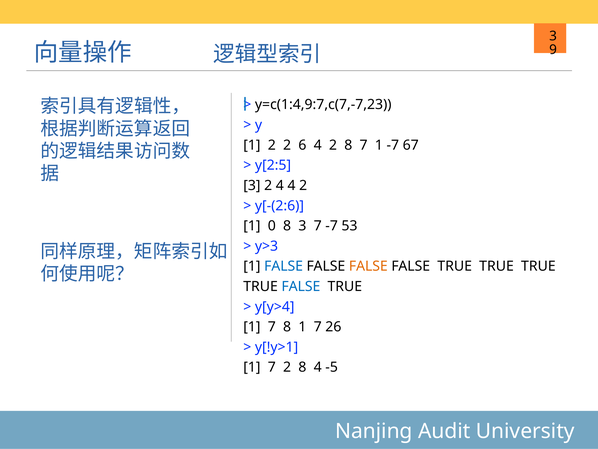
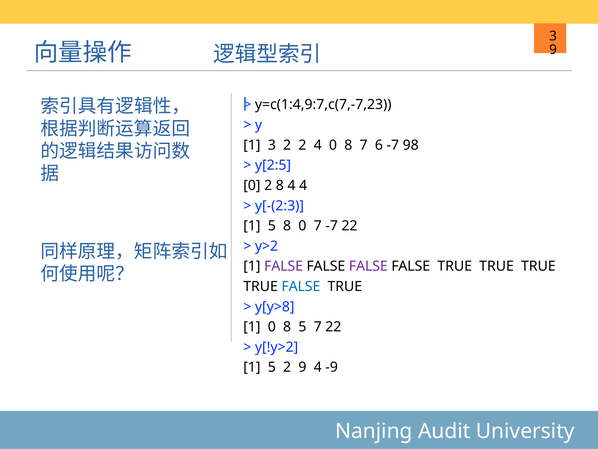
1 2: 2 -> 3 (272, 145)
2 6: 6 -> 2 (302, 145)
2: 2 -> 0 (333, 145)
7 1: 1 -> 6 (379, 145)
67: 67 -> 98 (411, 145)
3: 3 -> 0 (252, 185)
2 4: 4 -> 8 (280, 185)
2: 2 -> 4 (303, 185)
y[-(2:6: y[-(2:6 -> y[-(2:3 (279, 205)
0: 0 -> 5 (272, 226)
8 3: 3 -> 0 (302, 226)
-7 53: 53 -> 22 (349, 226)
y>3: y>3 -> y>2 (267, 246)
FALSE colour: blue -> purple (284, 266)
FALSE colour: orange -> purple (368, 266)
y[y>4: y[y>4 -> y[y>8 (275, 306)
7: 7 -> 0 (272, 327)
8 1: 1 -> 5 (302, 327)
7 26: 26 -> 22 (333, 327)
y[!y>1: y[!y>1 -> y[!y>2 (277, 347)
7: 7 -> 5 (272, 367)
8: 8 -> 9 (302, 367)
-5: -5 -> -9 (332, 367)
